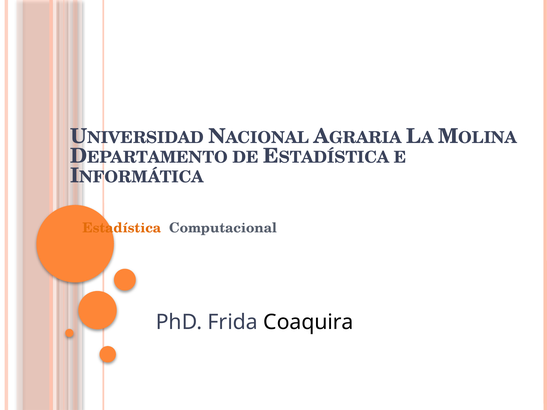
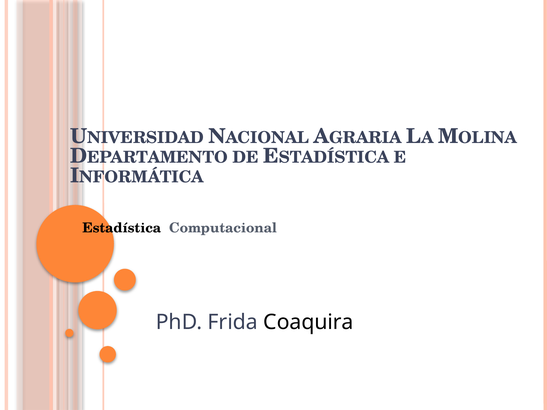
Estadística colour: orange -> black (122, 228)
